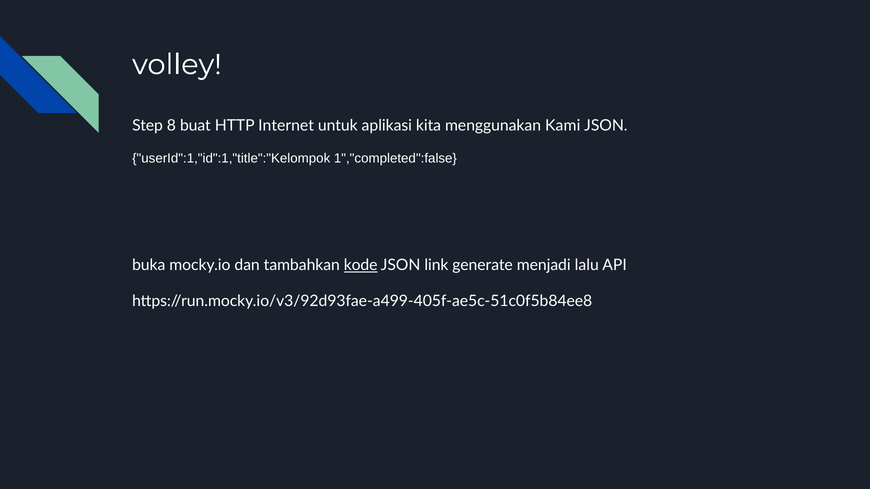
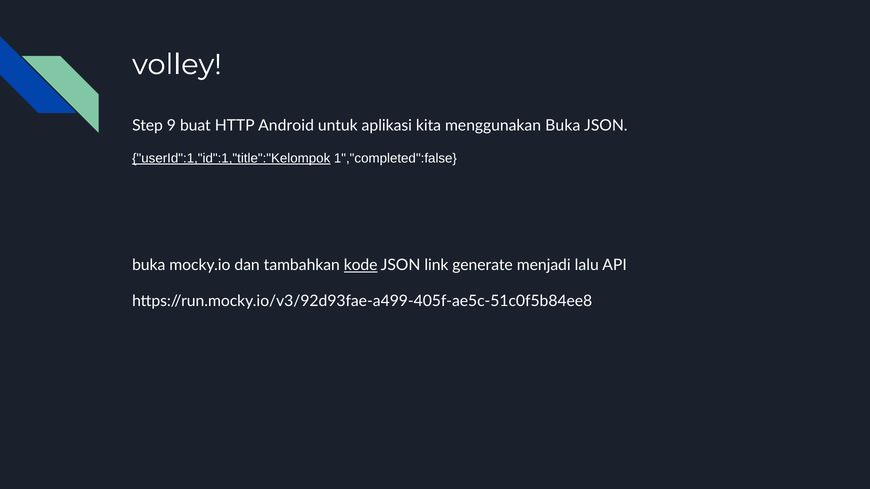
8: 8 -> 9 (171, 125)
Internet: Internet -> Android (286, 125)
menggunakan Kami: Kami -> Buka (563, 125)
userId":1,"id":1,"title":"Kelompok underline: none -> present (231, 158)
